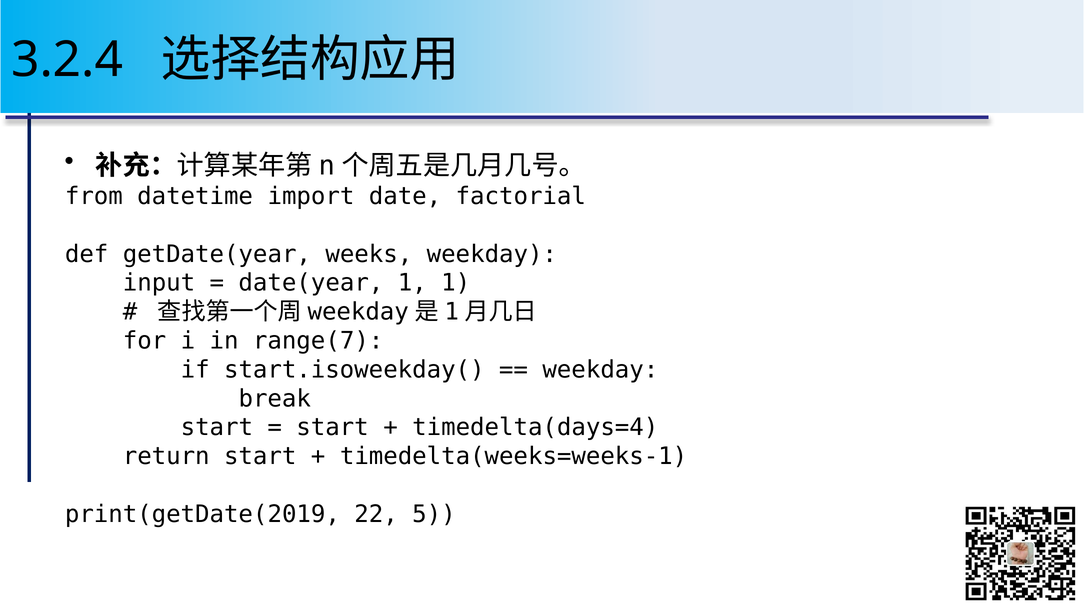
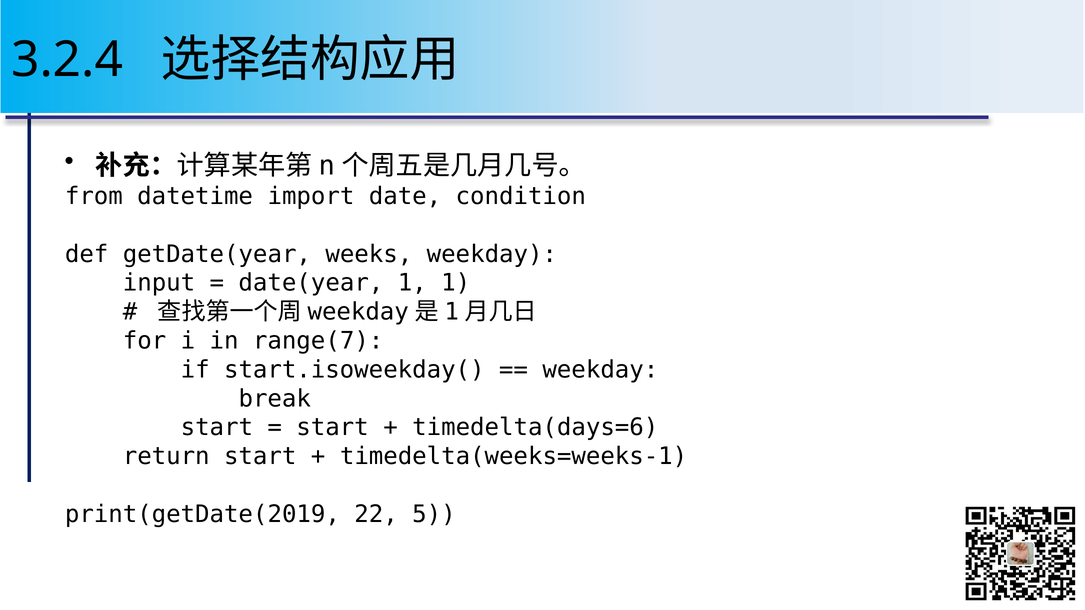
factorial: factorial -> condition (521, 196)
timedelta(days=4: timedelta(days=4 -> timedelta(days=6 (535, 428)
